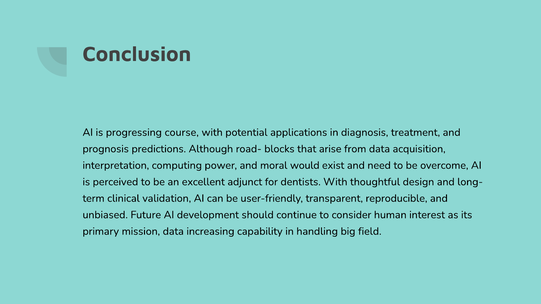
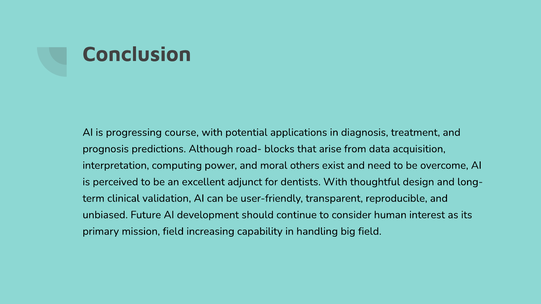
would: would -> others (305, 165)
mission data: data -> field (173, 232)
